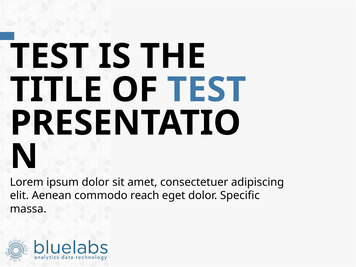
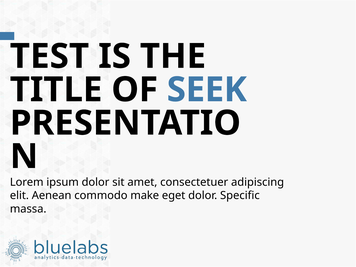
OF TEST: TEST -> SEEK (207, 90)
reach: reach -> make (145, 195)
